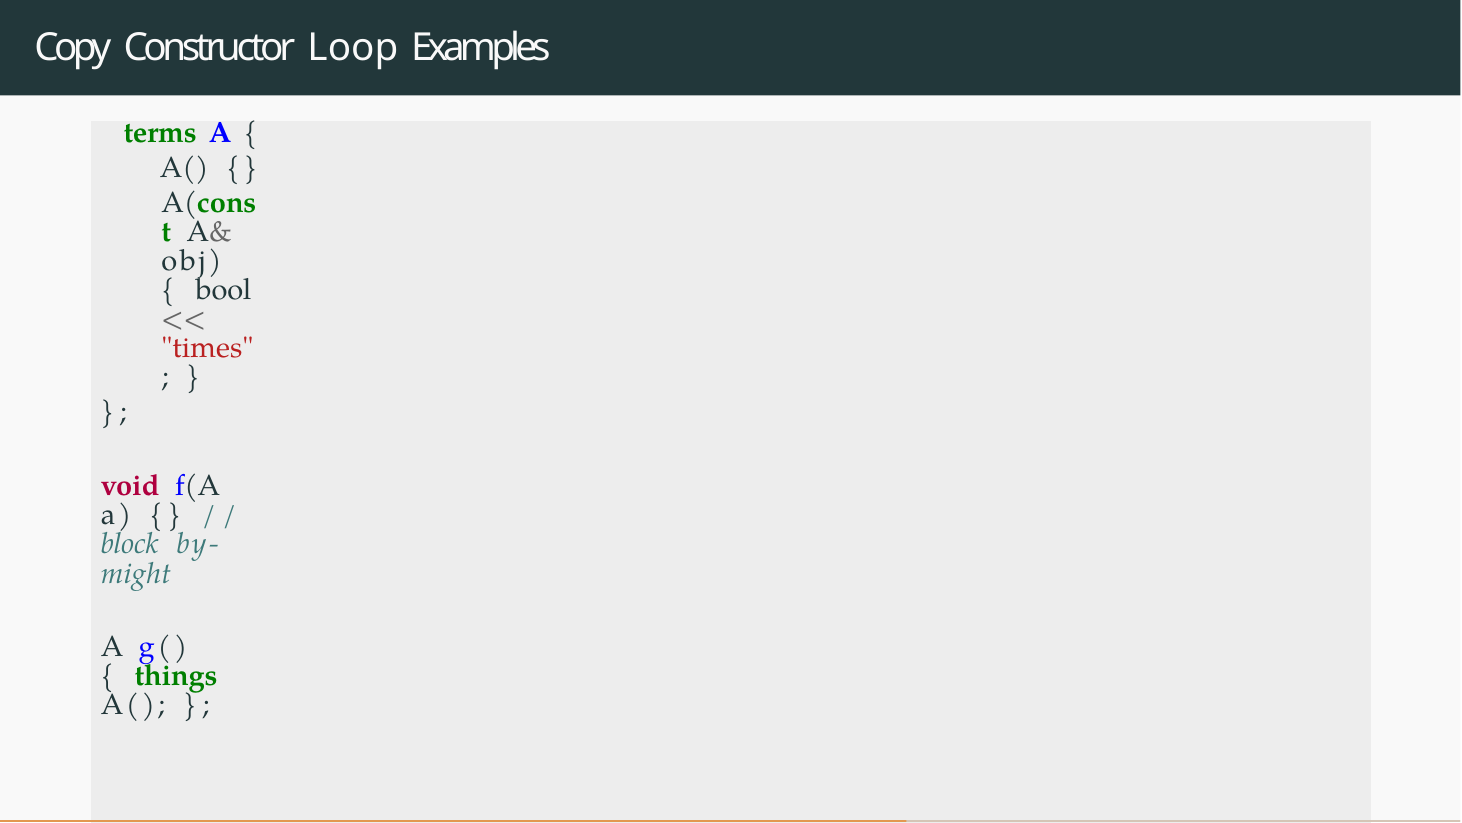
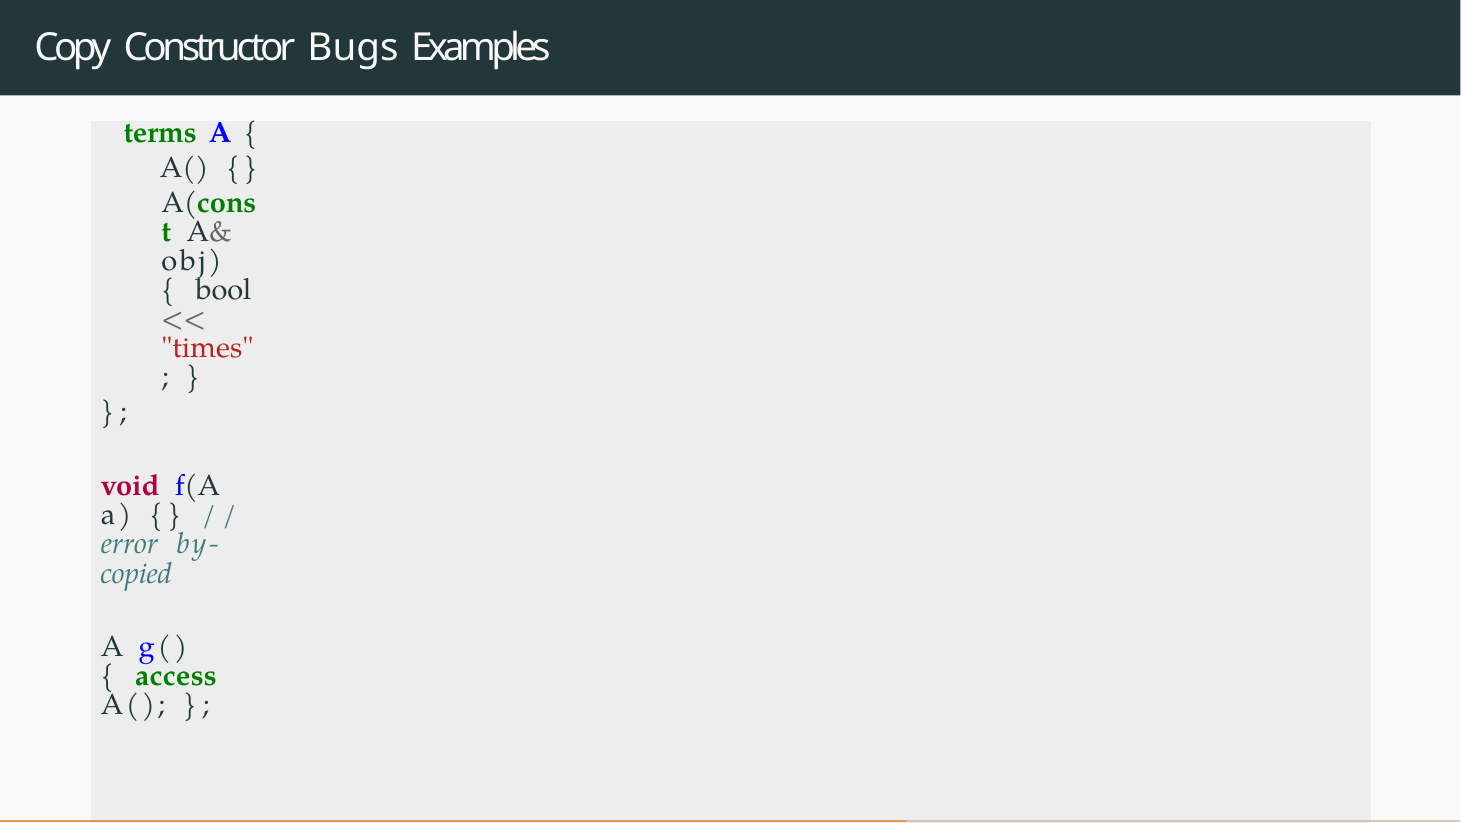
Loop: Loop -> Bugs (353, 48)
block: block -> error (129, 544)
might: might -> copied (136, 573)
things: things -> access (176, 676)
